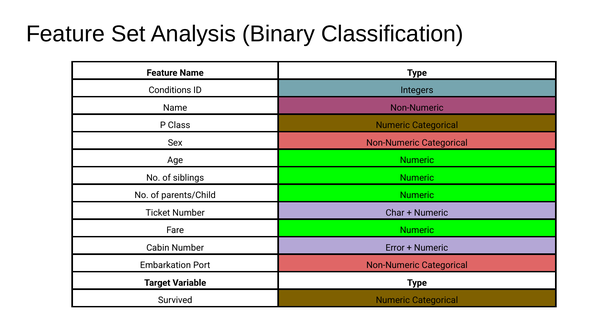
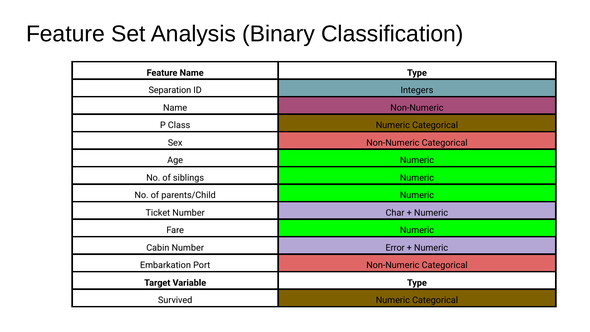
Conditions: Conditions -> Separation (170, 90)
